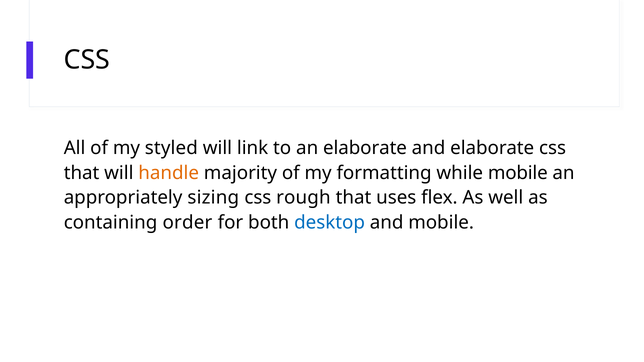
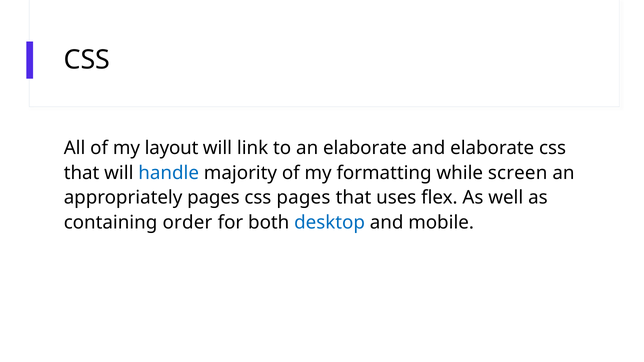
styled: styled -> layout (172, 148)
handle colour: orange -> blue (169, 173)
while mobile: mobile -> screen (518, 173)
appropriately sizing: sizing -> pages (213, 198)
css rough: rough -> pages (303, 198)
